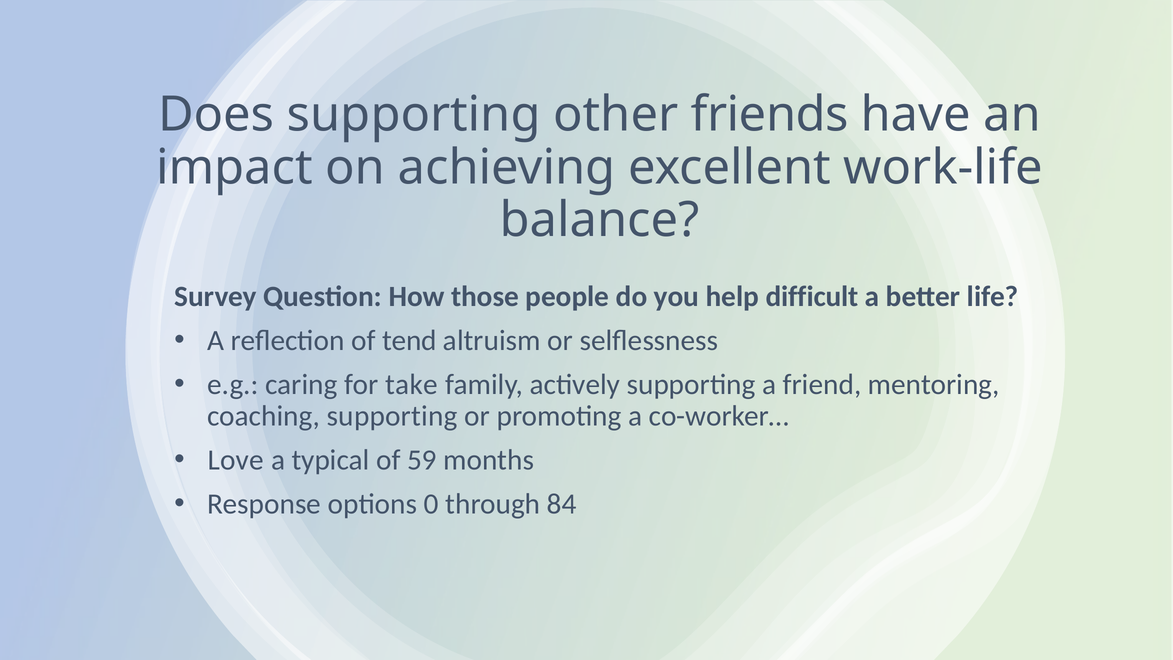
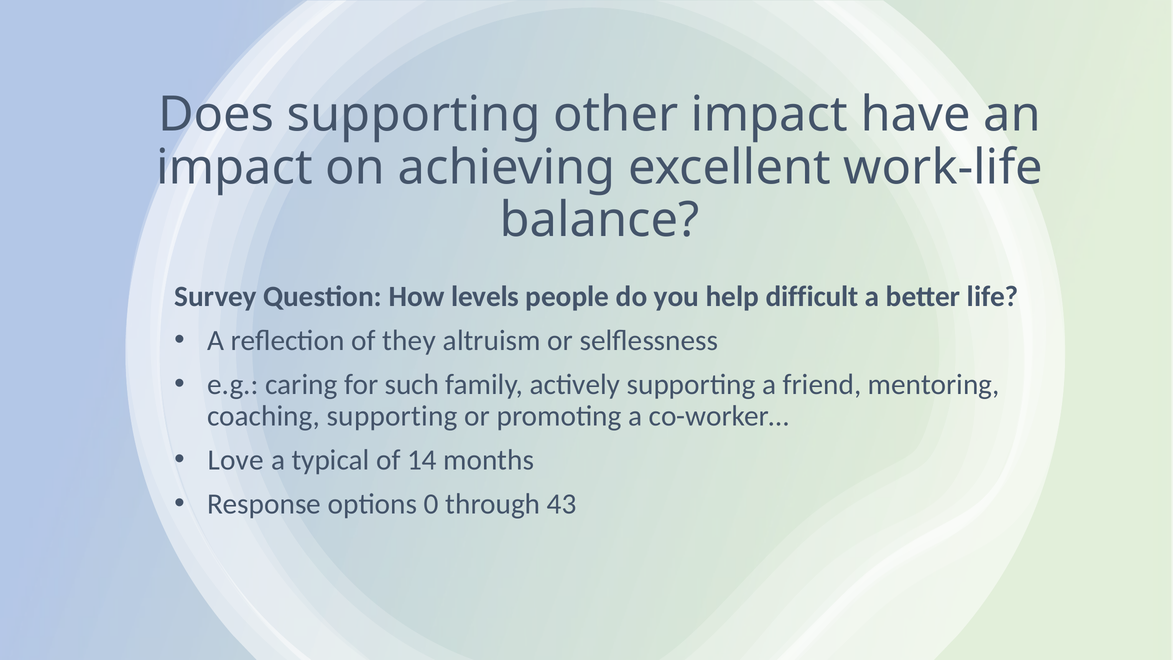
other friends: friends -> impact (770, 115)
those: those -> levels (485, 296)
tend: tend -> they (409, 340)
take: take -> such (412, 384)
59: 59 -> 14 (422, 460)
84: 84 -> 43 (562, 504)
